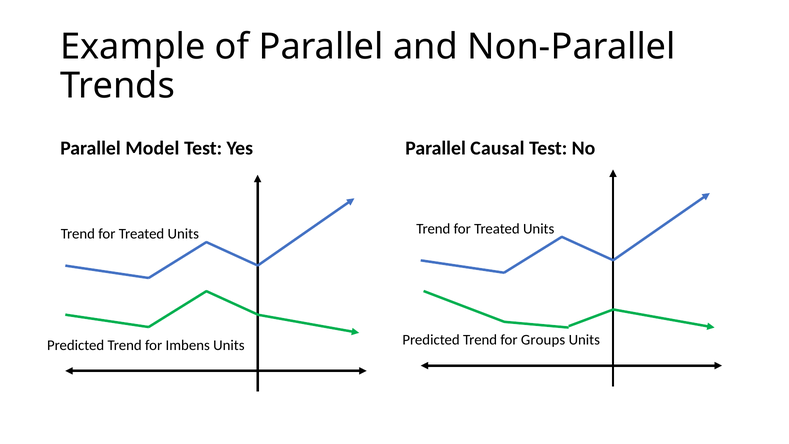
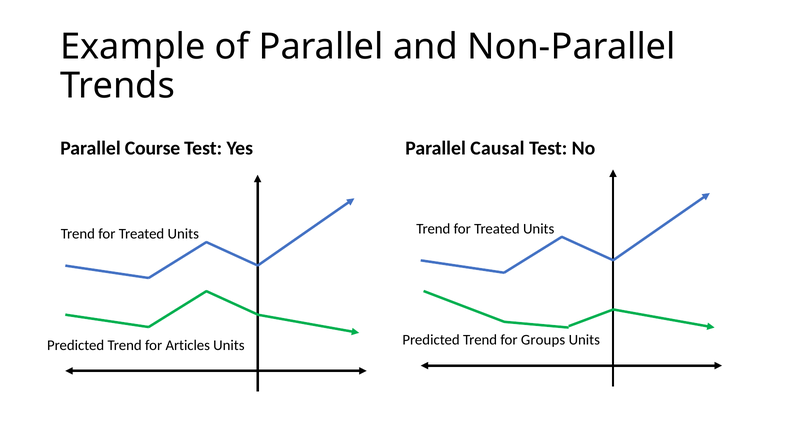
Model: Model -> Course (153, 148)
Imbens: Imbens -> Articles (188, 345)
